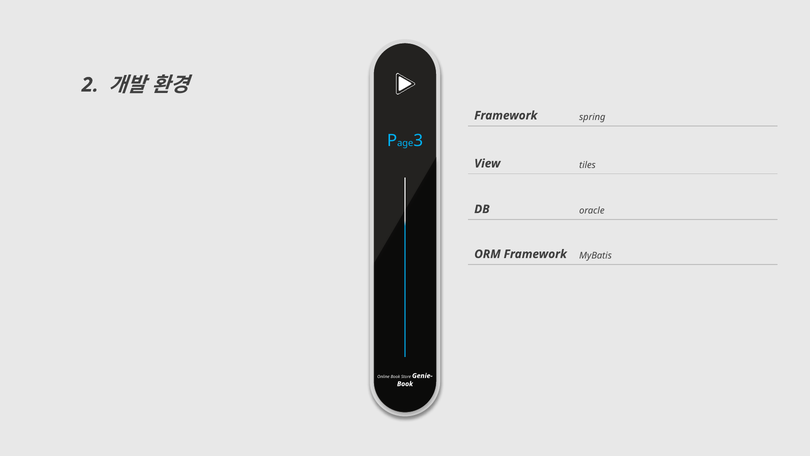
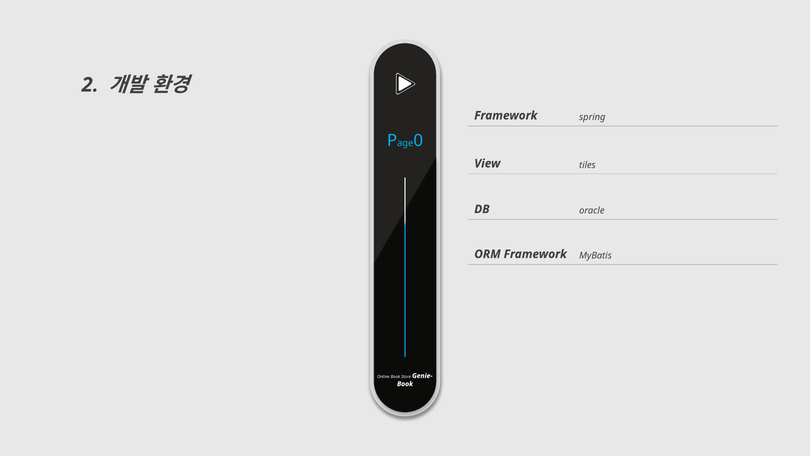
3: 3 -> 0 (418, 141)
